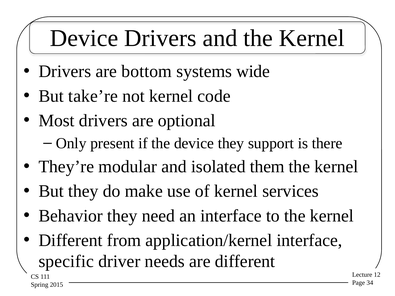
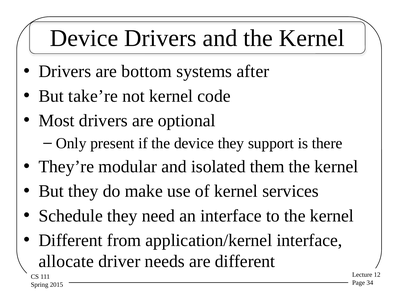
wide: wide -> after (253, 71)
Behavior: Behavior -> Schedule (71, 216)
specific: specific -> allocate (66, 262)
